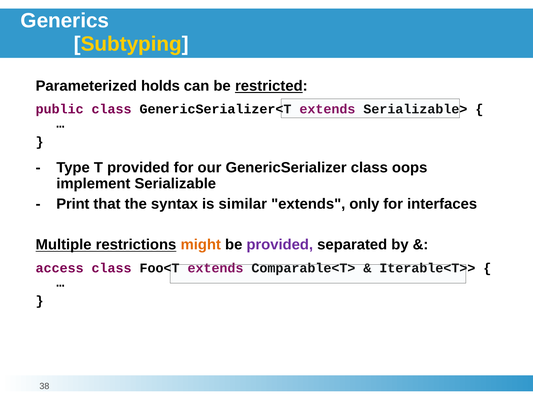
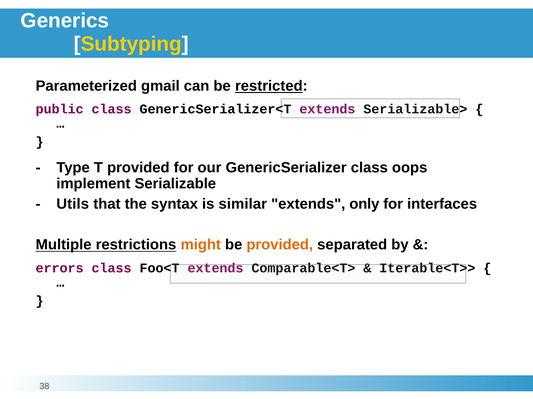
holds: holds -> gmail (160, 86)
Print: Print -> Utils (73, 204)
provided colour: purple -> orange (280, 245)
access: access -> errors (60, 269)
